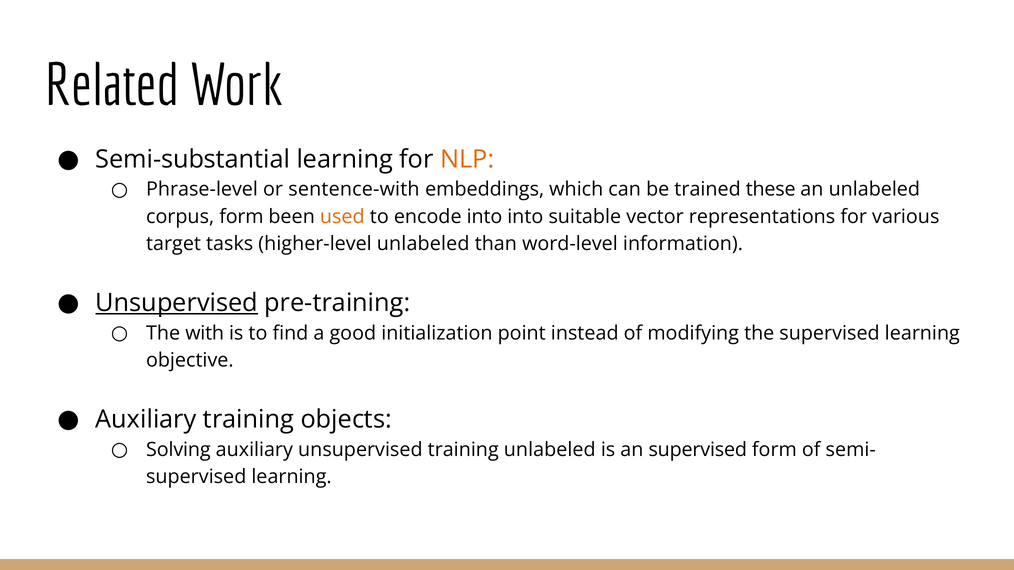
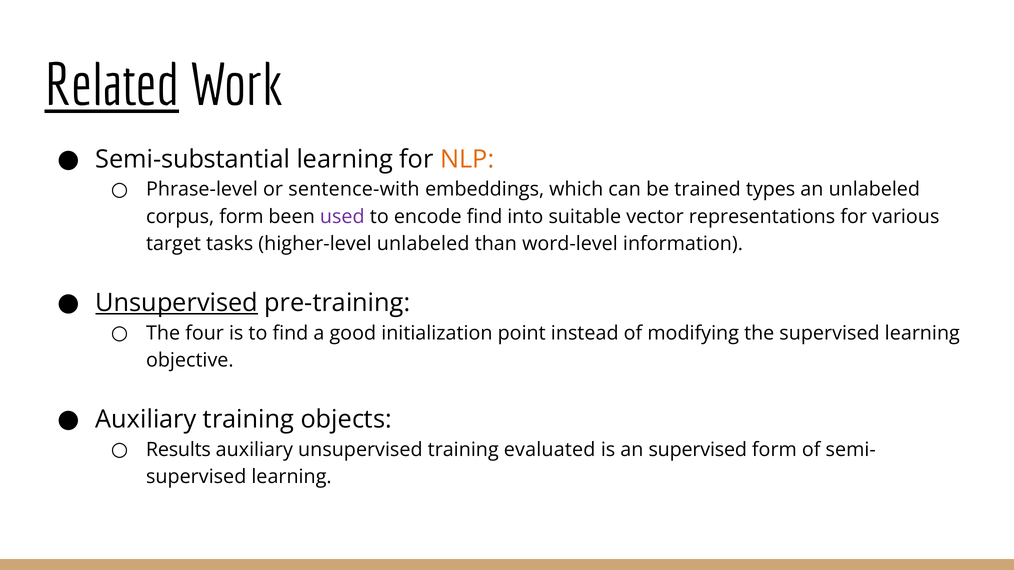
Related underline: none -> present (112, 86)
these: these -> types (771, 190)
used colour: orange -> purple (342, 217)
encode into: into -> find (485, 217)
with: with -> four (205, 333)
Solving: Solving -> Results (178, 450)
training unlabeled: unlabeled -> evaluated (550, 450)
